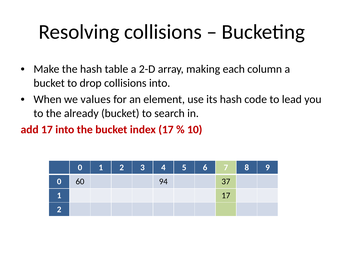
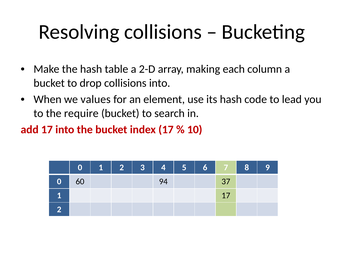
already: already -> require (81, 113)
